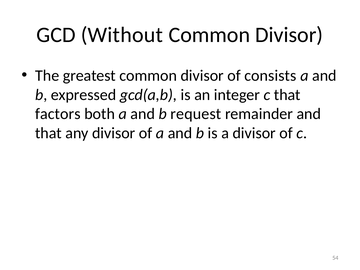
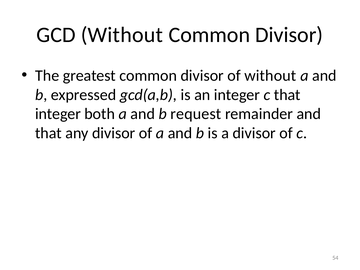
of consists: consists -> without (270, 76)
factors: factors -> integer (58, 114)
